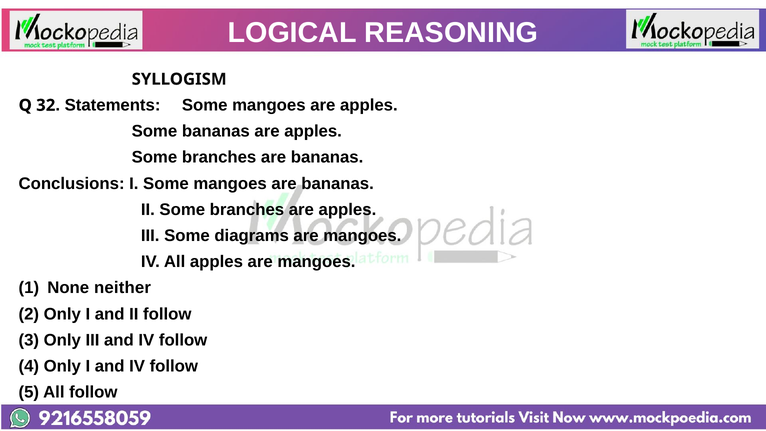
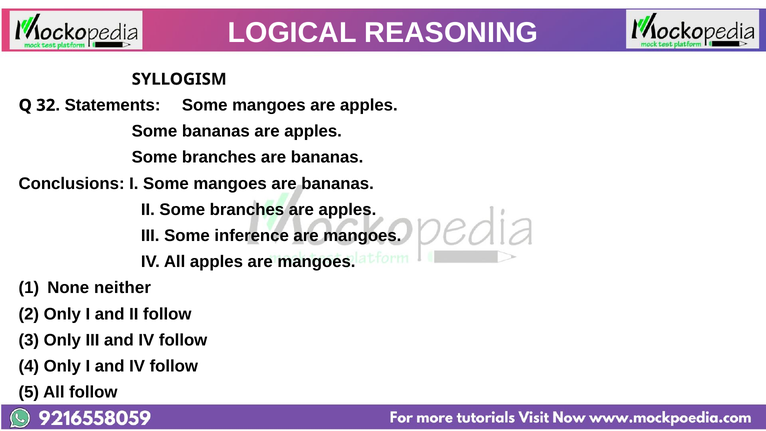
diagrams: diagrams -> inference (252, 236)
